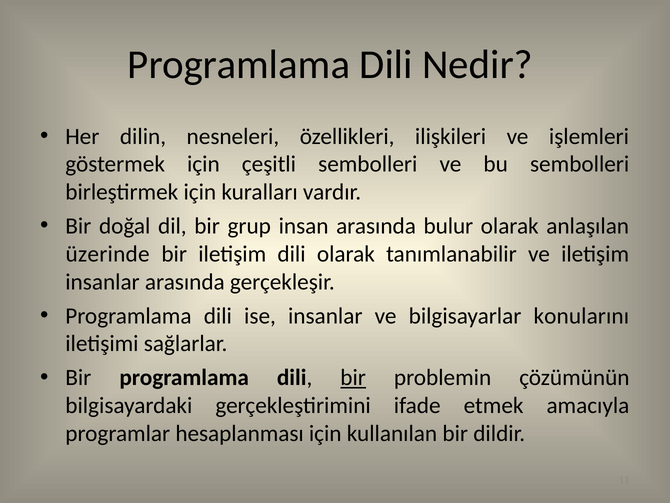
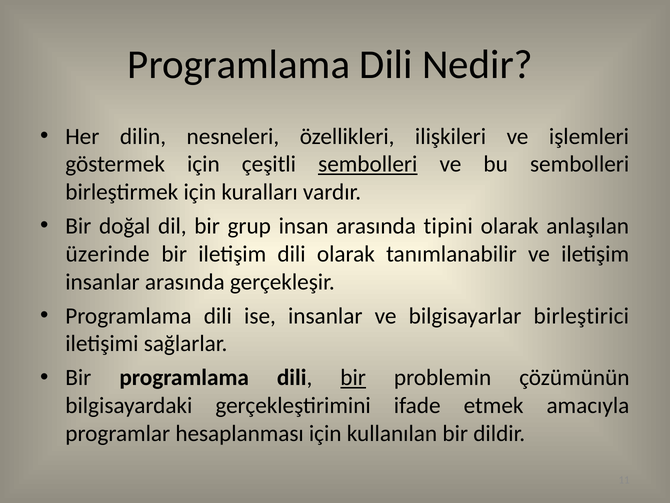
sembolleri underline: none -> present (368, 164)
bulur: bulur -> tipini (448, 226)
konularını: konularını -> birleştirici (581, 316)
